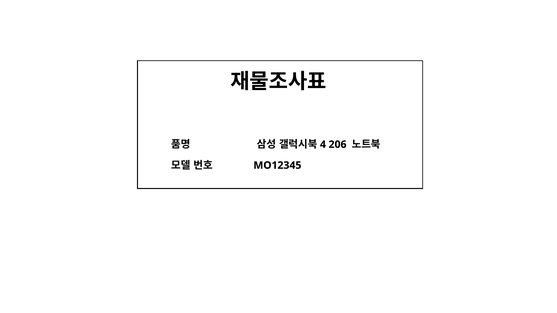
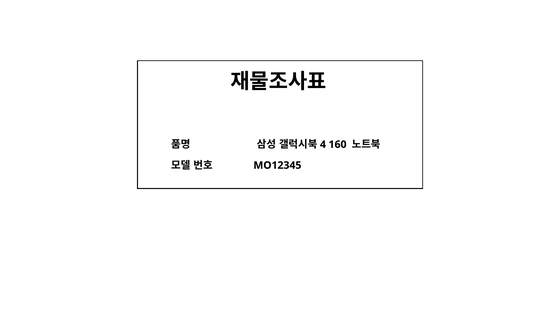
206: 206 -> 160 (338, 145)
